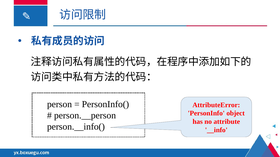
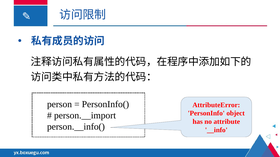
person.__person: person.__person -> person.__import (85, 116)
